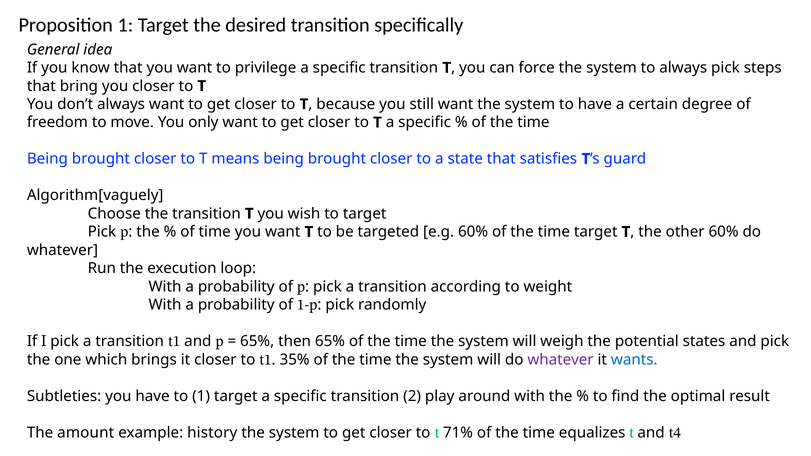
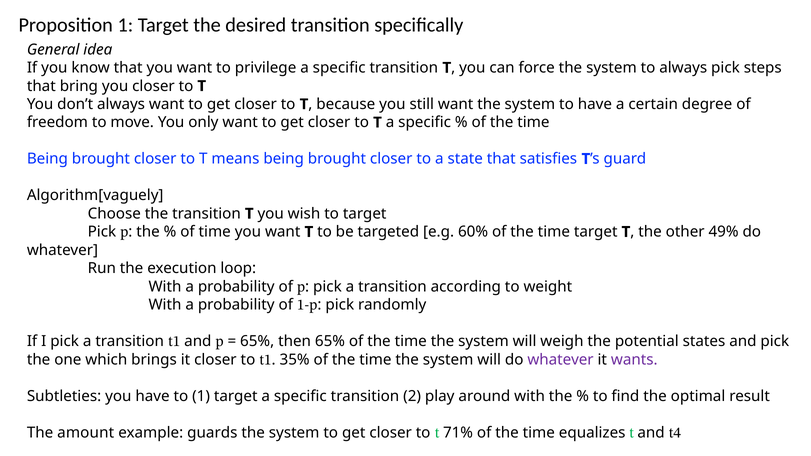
other 60%: 60% -> 49% (724, 232)
wants colour: blue -> purple (634, 360)
history: history -> guards (212, 433)
